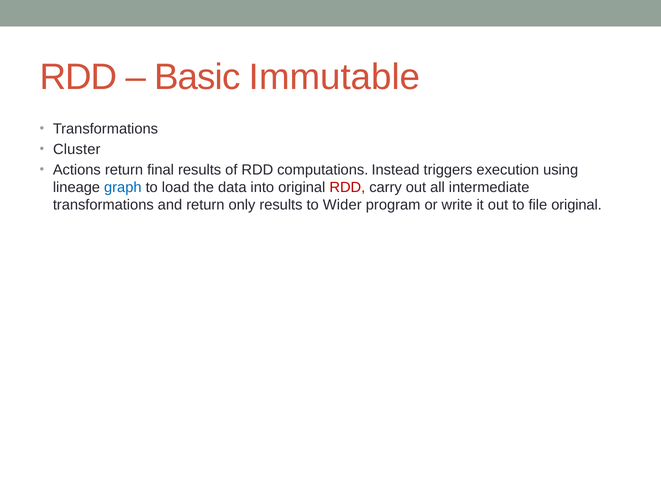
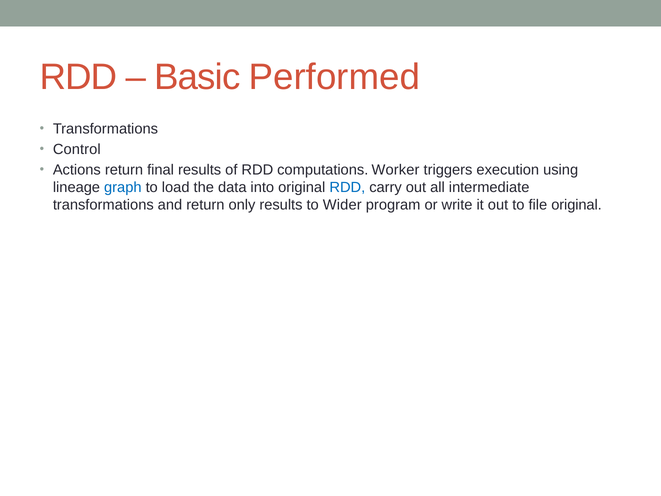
Immutable: Immutable -> Performed (334, 77)
Cluster: Cluster -> Control (77, 149)
Instead: Instead -> Worker (395, 170)
RDD colour: red -> blue (347, 187)
